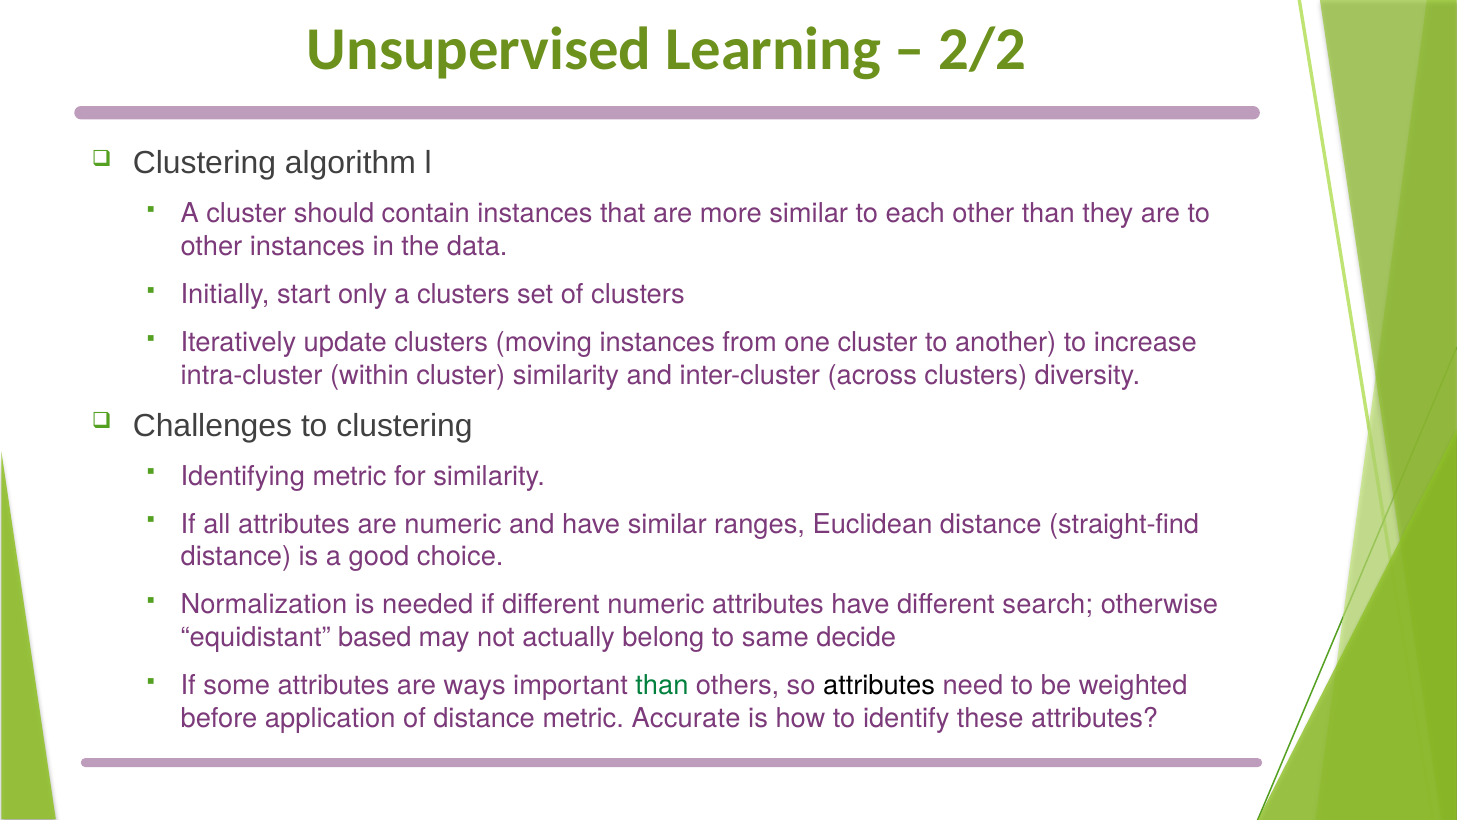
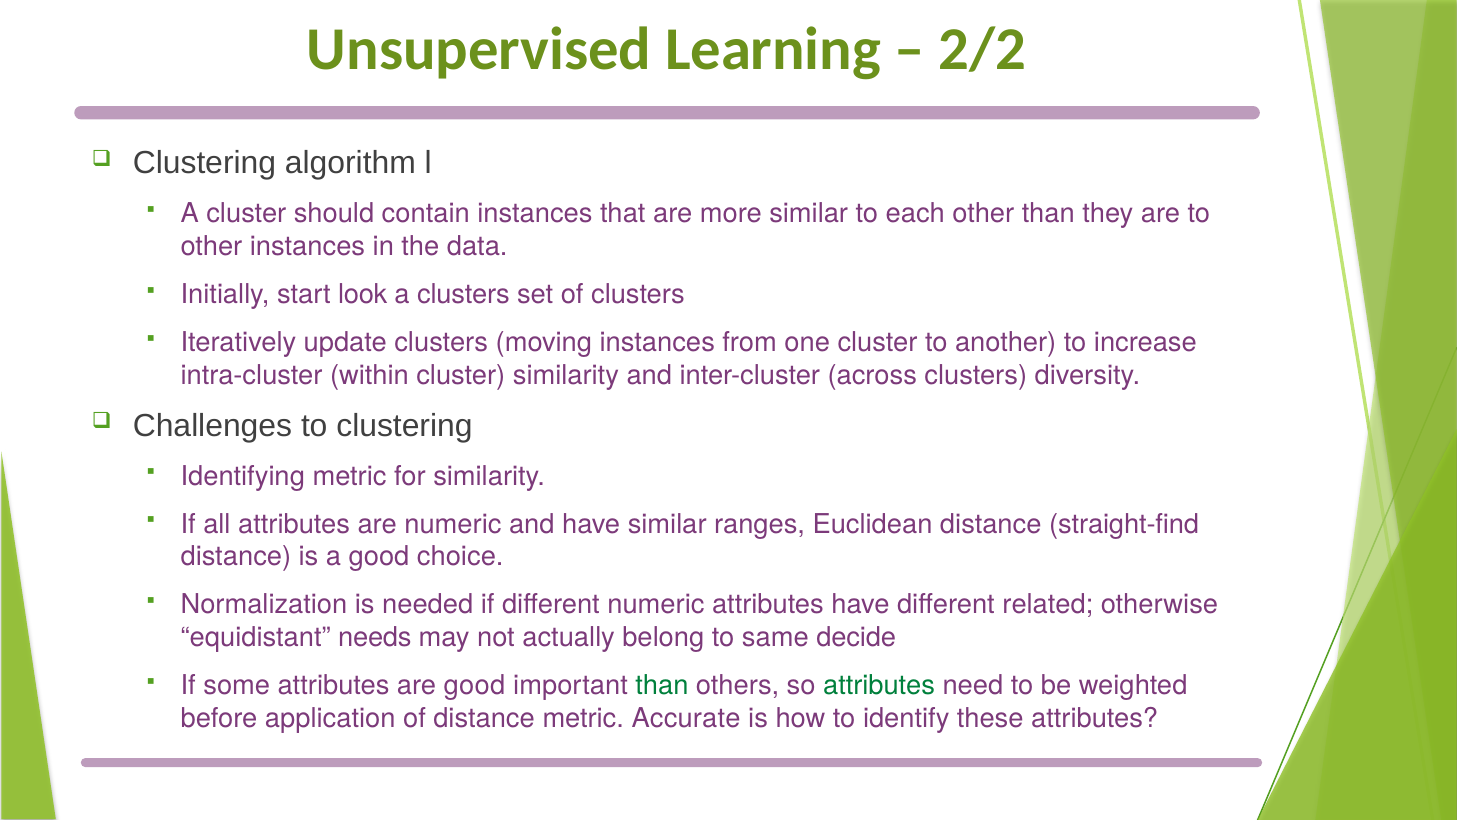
only: only -> look (363, 294)
search: search -> related (1048, 605)
based: based -> needs (375, 637)
are ways: ways -> good (474, 685)
attributes colour: black -> green (879, 685)
